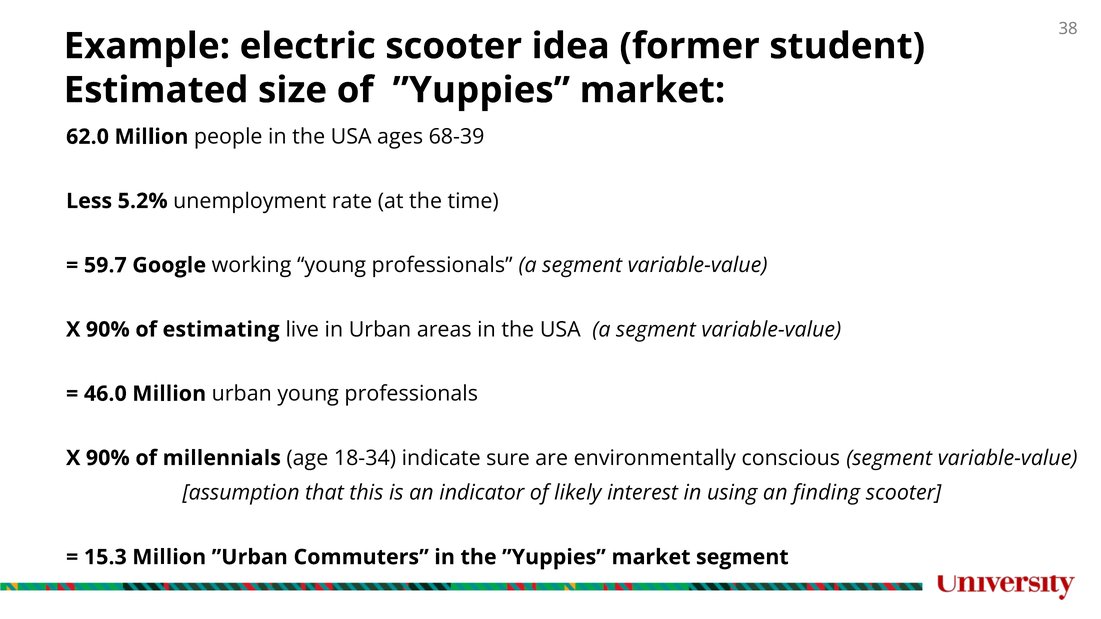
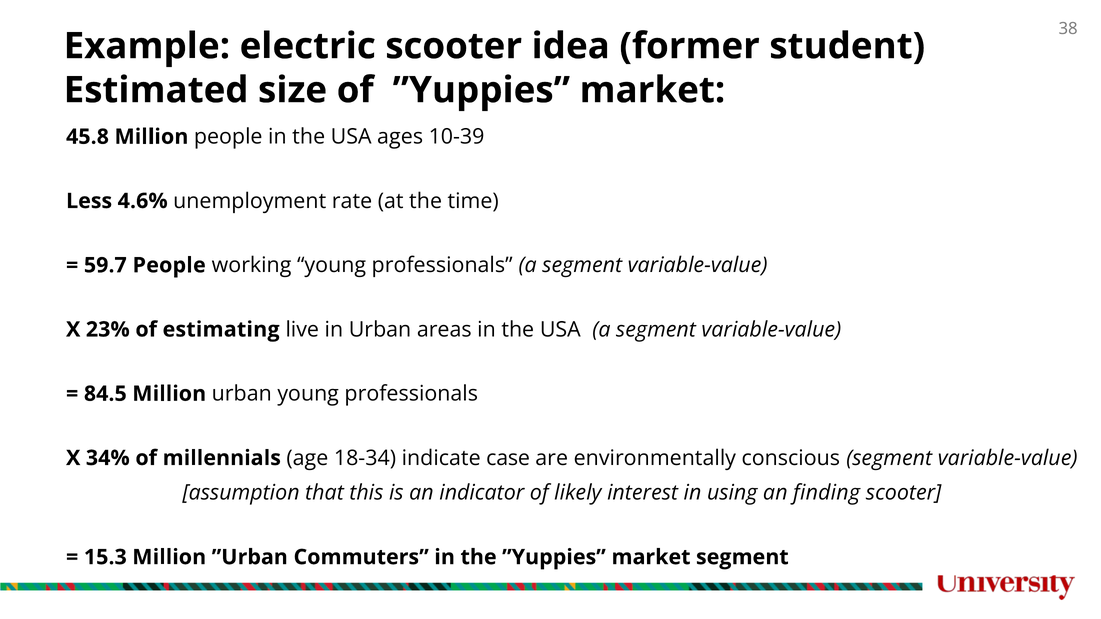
62.0: 62.0 -> 45.8 (88, 137)
68-39: 68-39 -> 10-39 (457, 137)
5.2%: 5.2% -> 4.6% (143, 201)
59.7 Google: Google -> People (169, 265)
90%: 90% -> 23% (108, 330)
46.0: 46.0 -> 84.5 (105, 394)
90%: 90% -> 34% (108, 458)
sure: sure -> case (508, 458)
